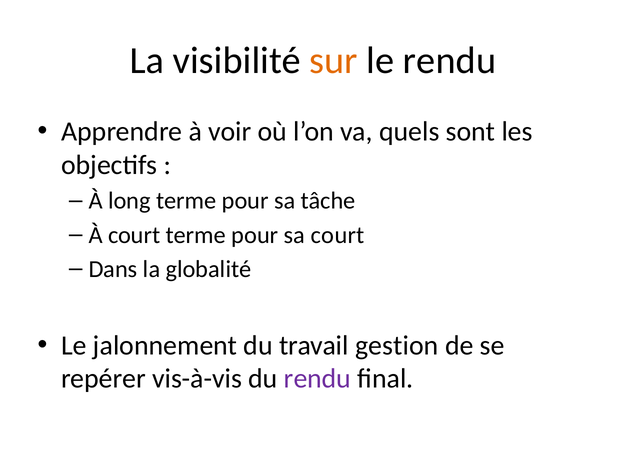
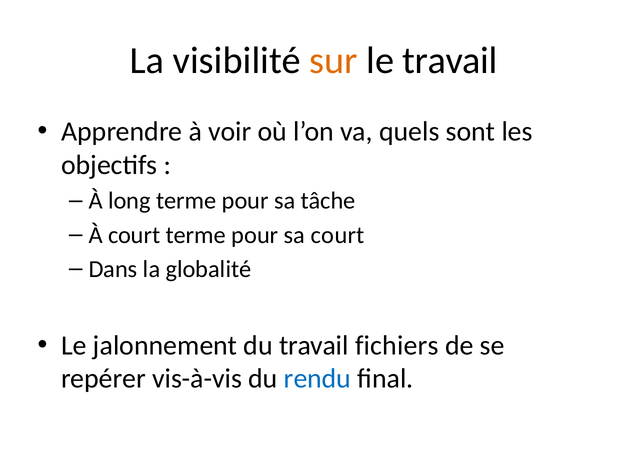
le rendu: rendu -> travail (450, 61)
gestion: gestion -> fichiers (397, 346)
rendu colour: purple -> blue (318, 379)
